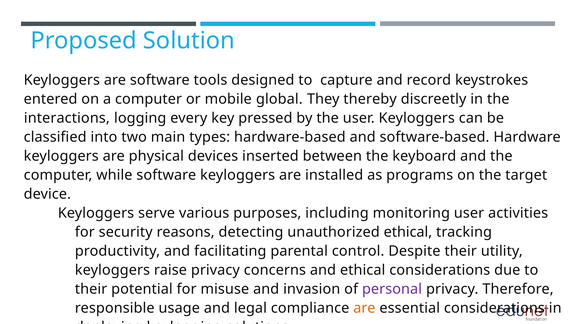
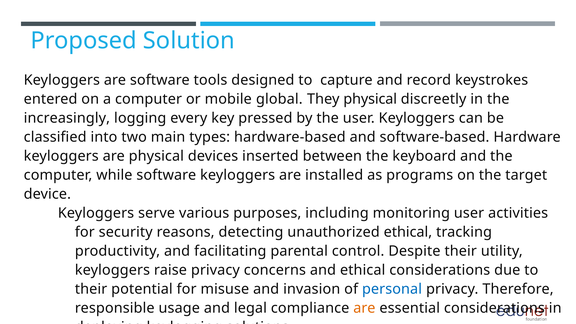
They thereby: thereby -> physical (370, 99)
interactions: interactions -> increasingly (67, 118)
personal colour: purple -> blue (392, 289)
